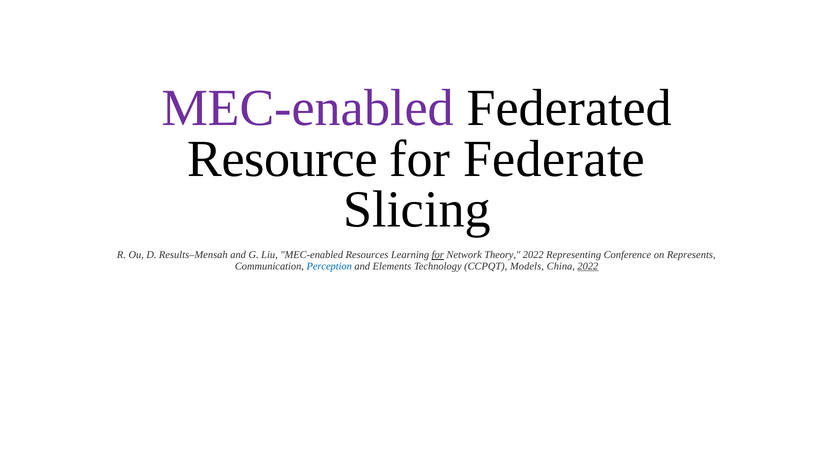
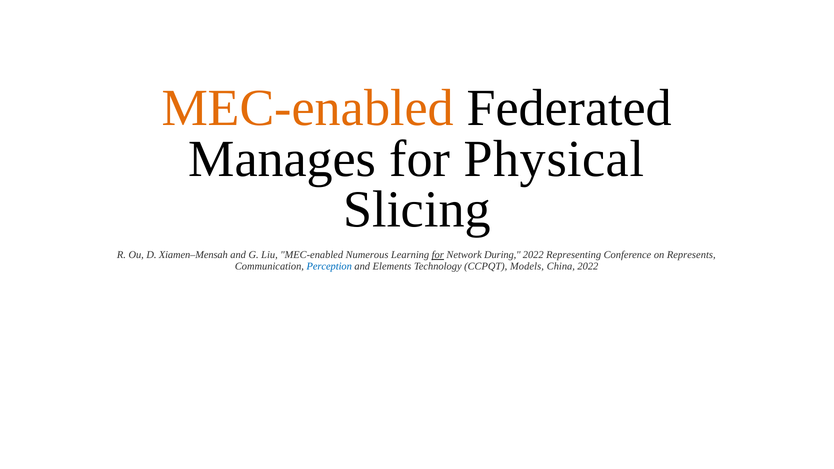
MEC-enabled colour: purple -> orange (308, 108)
Resource: Resource -> Manages (282, 159)
Federate: Federate -> Physical (554, 159)
Results–Mensah: Results–Mensah -> Xiamen–Mensah (193, 255)
Resources: Resources -> Numerous (367, 255)
Theory: Theory -> During (502, 255)
2022 underline: present -> none (588, 266)
